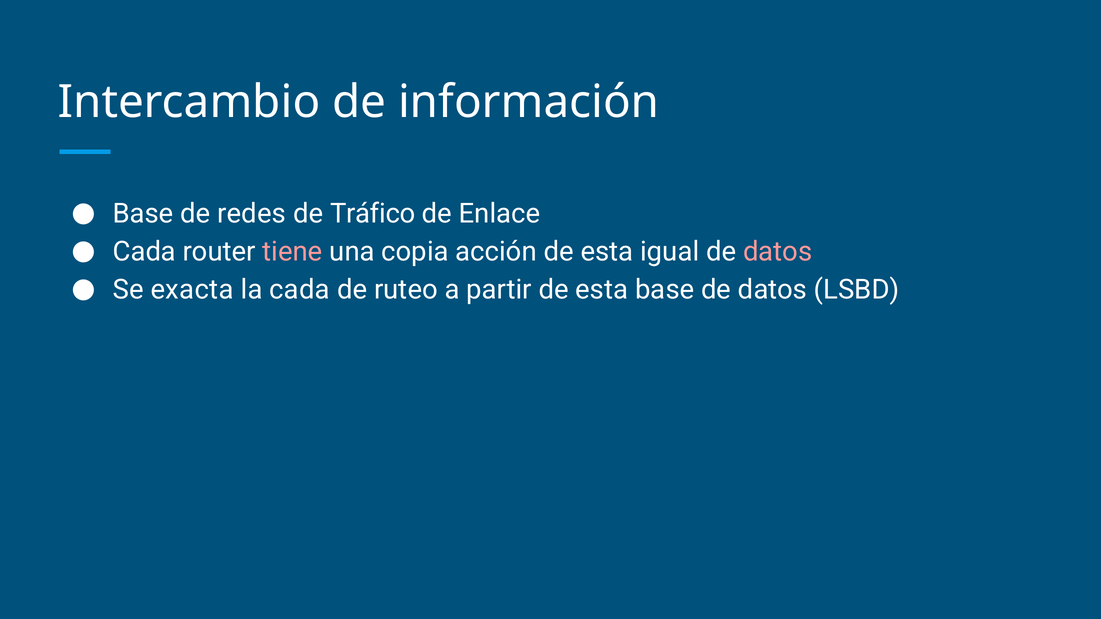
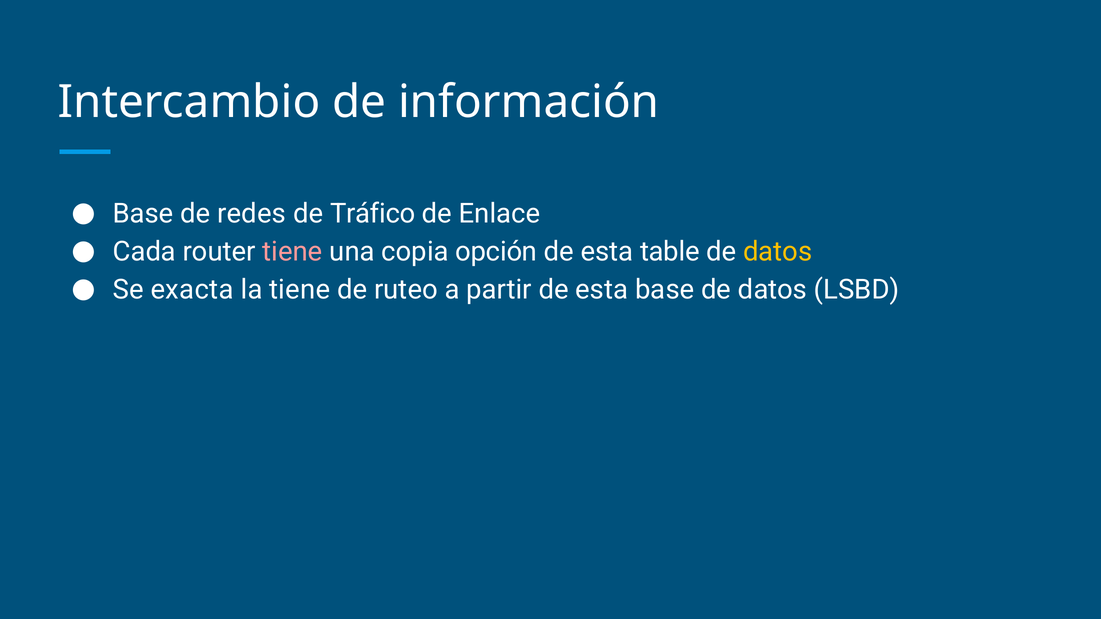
acción: acción -> opción (496, 252)
igual: igual -> table (670, 252)
datos colour: pink -> yellow (778, 252)
la cada: cada -> tiene (300, 290)
